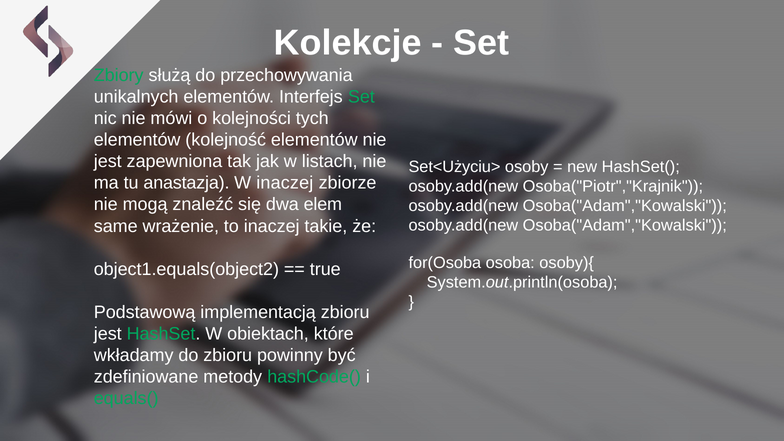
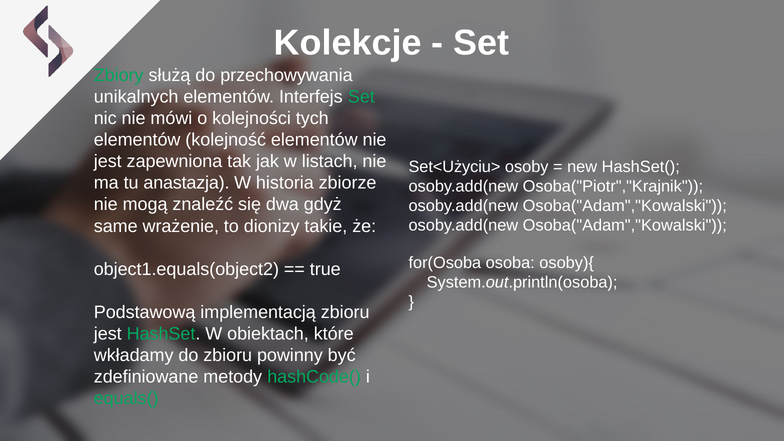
W inaczej: inaczej -> historia (285, 183)
elem: elem -> gdyż (323, 205)
to inaczej: inaczej -> dionizy (272, 226)
